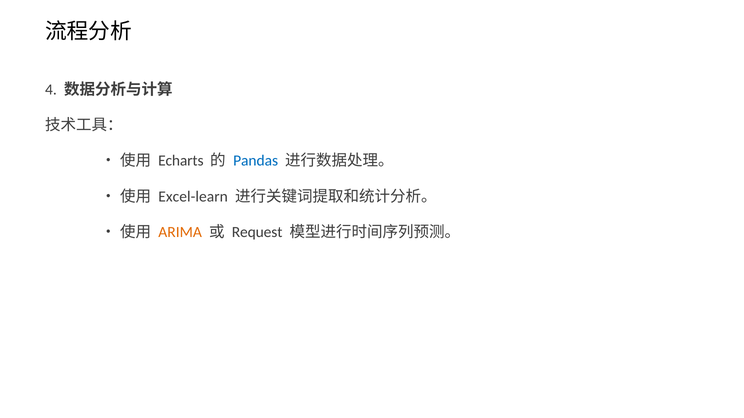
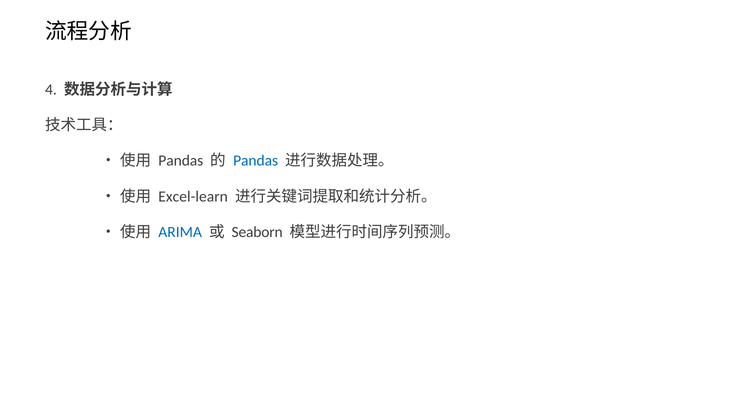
Echarts: Echarts -> Pandas (181, 161)
ARIMA colour: orange -> blue (180, 232)
Request: Request -> Seaborn (257, 232)
